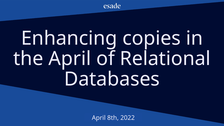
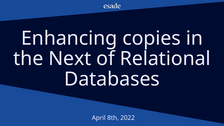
the April: April -> Next (70, 59)
